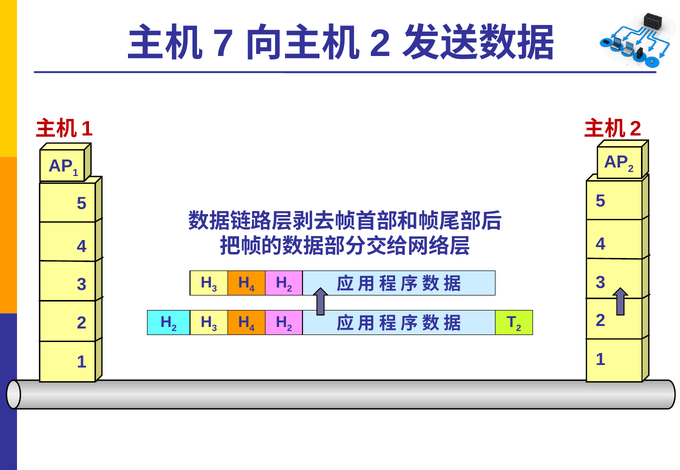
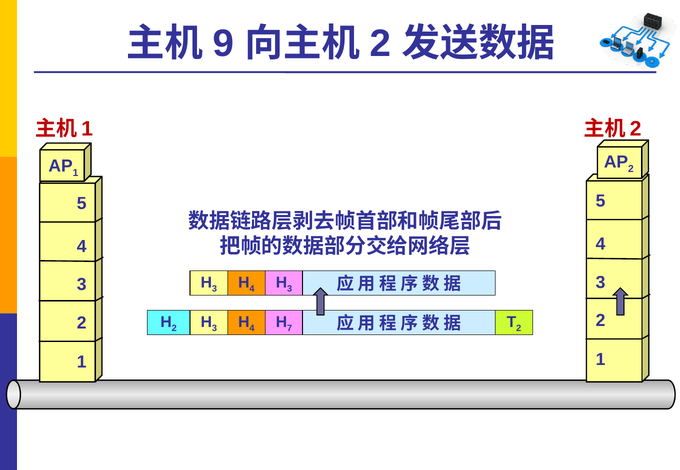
7: 7 -> 9 (223, 44)
2: 2 -> 3 (290, 289)
2: 2 -> 7 (290, 329)
